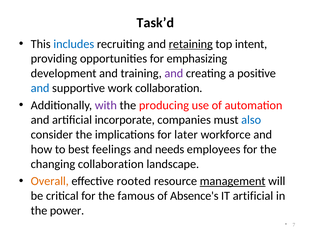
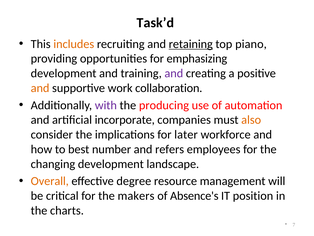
includes colour: blue -> orange (74, 44)
intent: intent -> piano (251, 44)
and colour: blue -> orange (40, 88)
also colour: blue -> orange (251, 120)
feelings: feelings -> number (112, 149)
needs: needs -> refers (170, 149)
changing collaboration: collaboration -> development (111, 164)
rooted: rooted -> degree (134, 181)
management underline: present -> none (233, 181)
famous: famous -> makers (136, 195)
IT artificial: artificial -> position (253, 195)
power: power -> charts (67, 210)
